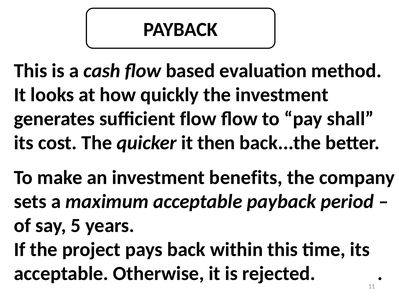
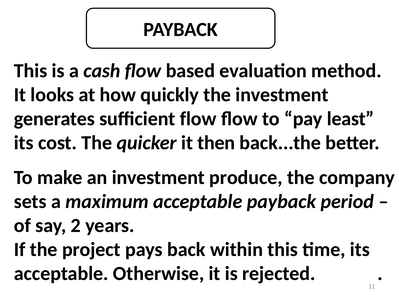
shall: shall -> least (350, 119)
benefits: benefits -> produce (246, 177)
5: 5 -> 2 (76, 225)
